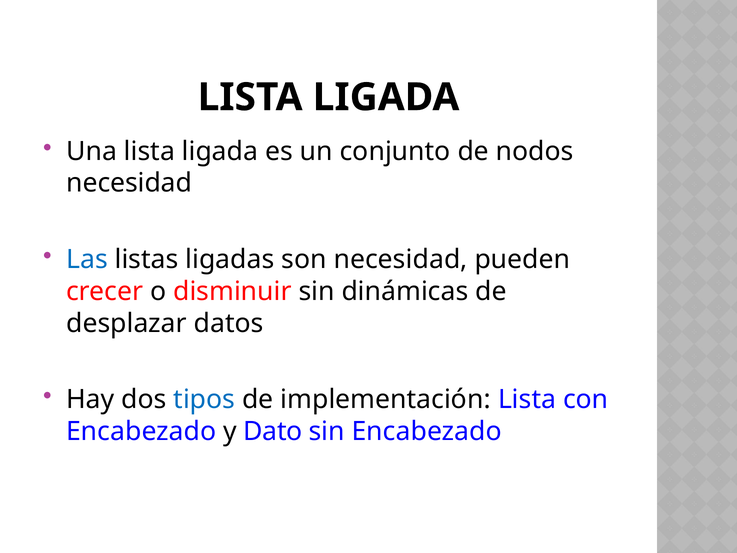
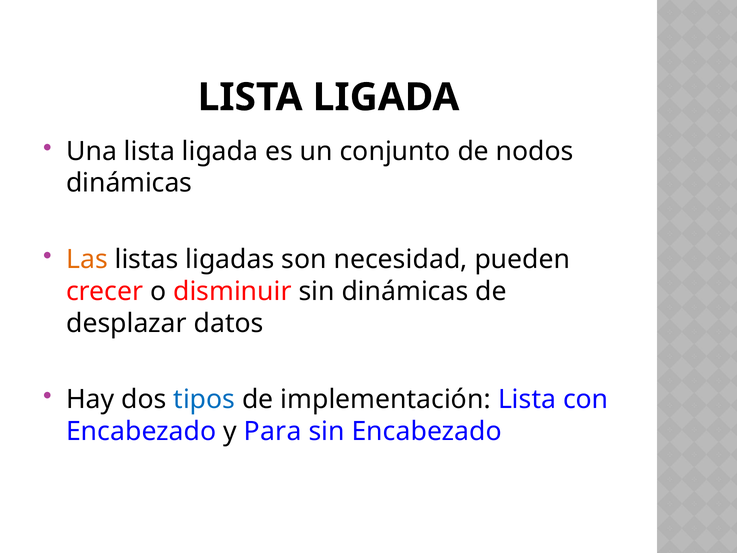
necesidad: necesidad -> dinámicas (129, 183)
Las colour: blue -> orange (87, 259)
Dato: Dato -> Para (273, 431)
